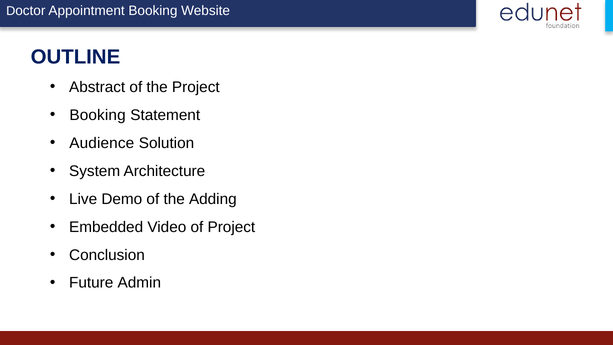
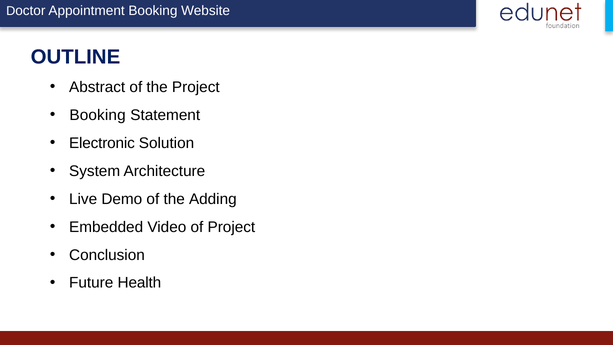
Audience: Audience -> Electronic (102, 143)
Admin: Admin -> Health (139, 283)
